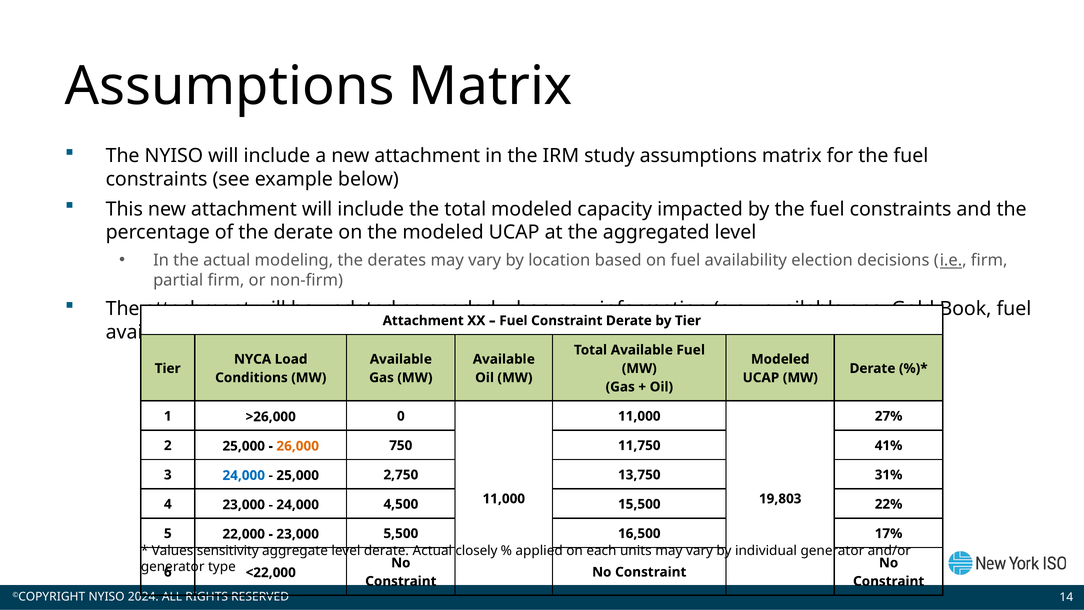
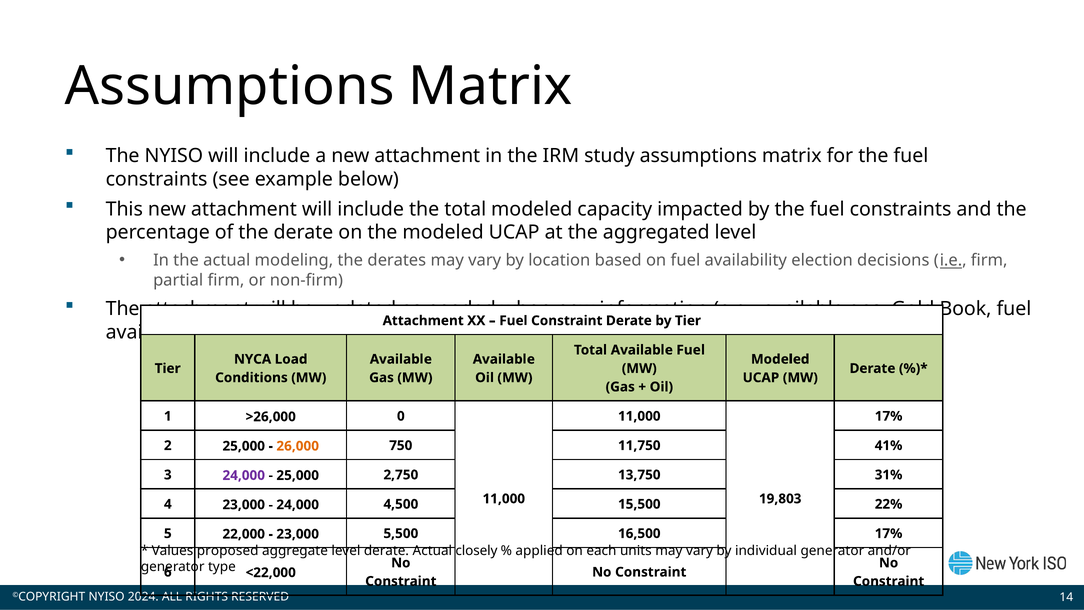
27%: 27% -> 17% (889, 416)
24,000 colour: blue -> purple (244, 475)
sensitivity: sensitivity -> proposed (228, 550)
